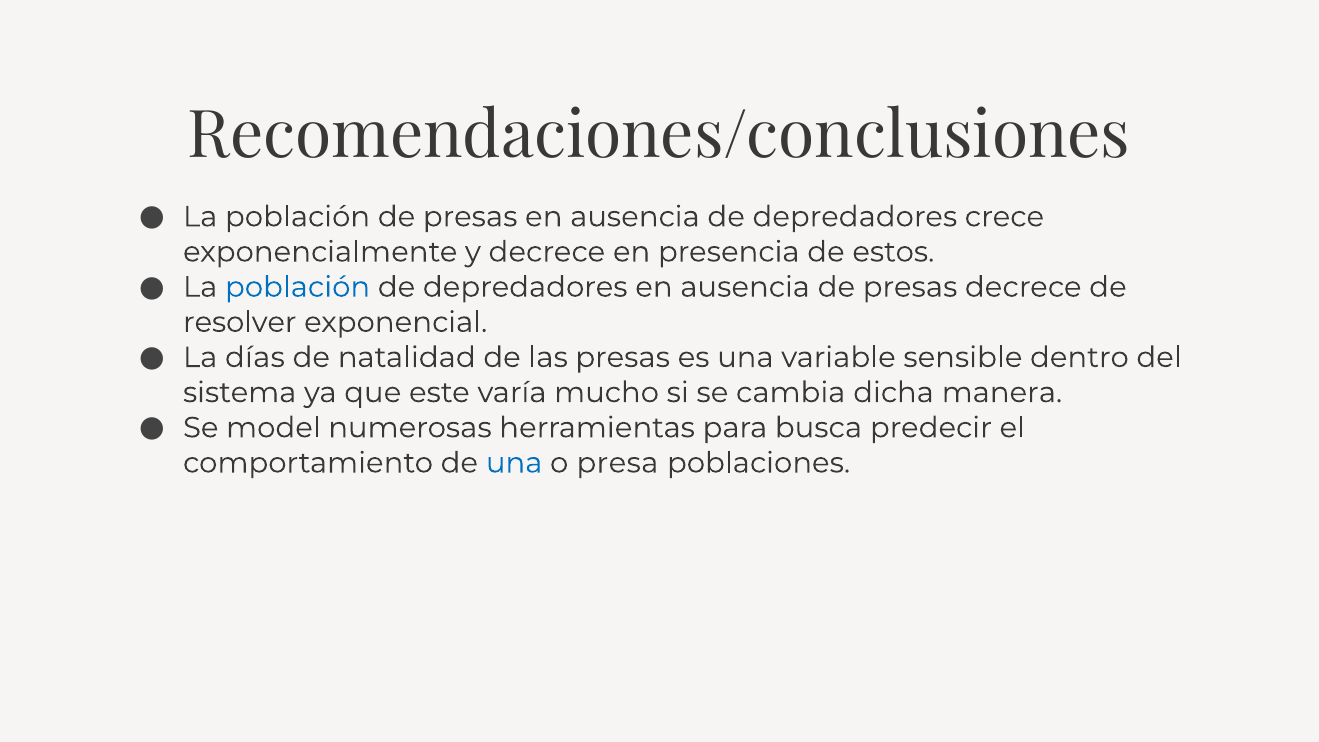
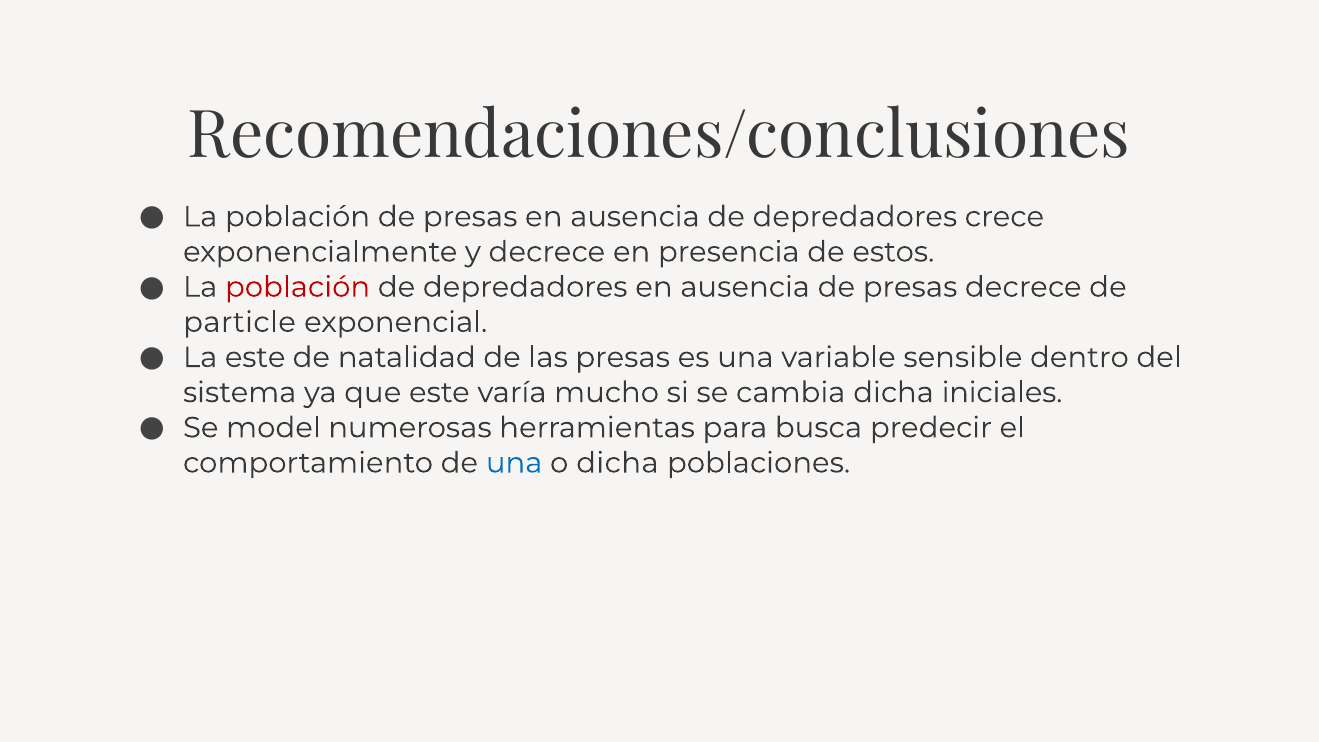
población colour: blue -> red (298, 287)
resolver: resolver -> particle (240, 322)
La días: días -> este (255, 357)
manera: manera -> iniciales (1002, 393)
o presa: presa -> dicha (617, 463)
